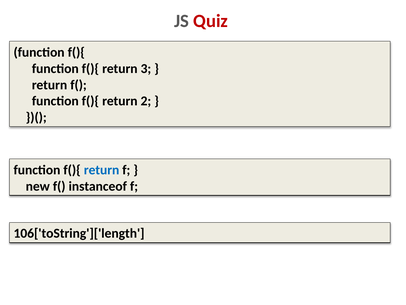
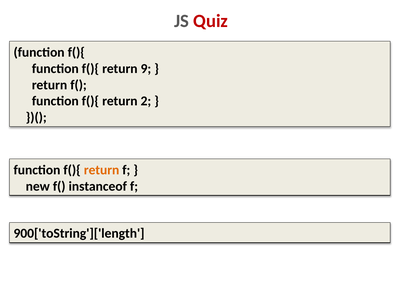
3: 3 -> 9 (146, 69)
return colour: blue -> orange (102, 170)
106['toString']['length: 106['toString']['length -> 900['toString']['length (79, 233)
